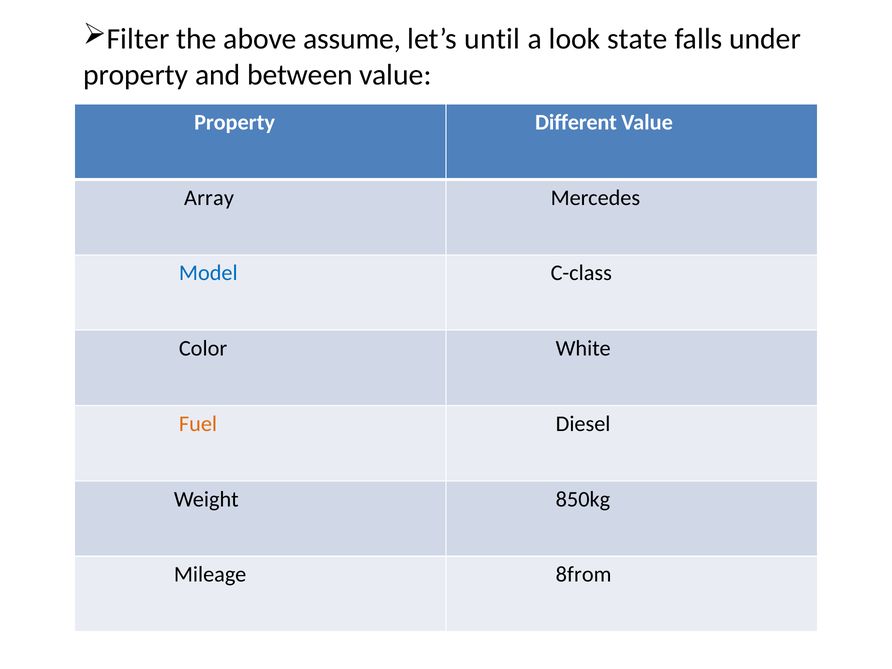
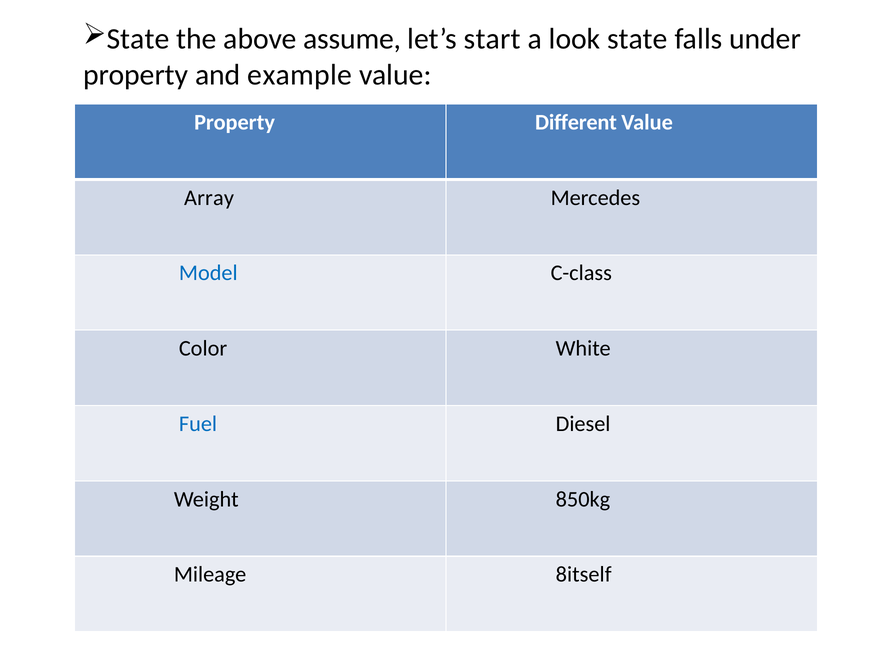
Filter: Filter -> State (138, 39)
until: until -> start (492, 39)
between: between -> example (300, 75)
Fuel colour: orange -> blue (198, 424)
8from: 8from -> 8itself (584, 575)
